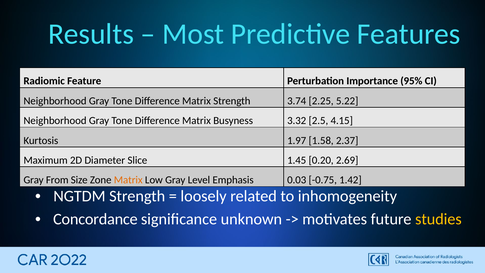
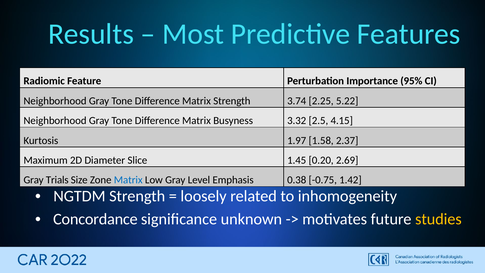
From: From -> Trials (57, 180)
Matrix colour: orange -> blue (128, 180)
0.03: 0.03 -> 0.38 (297, 180)
